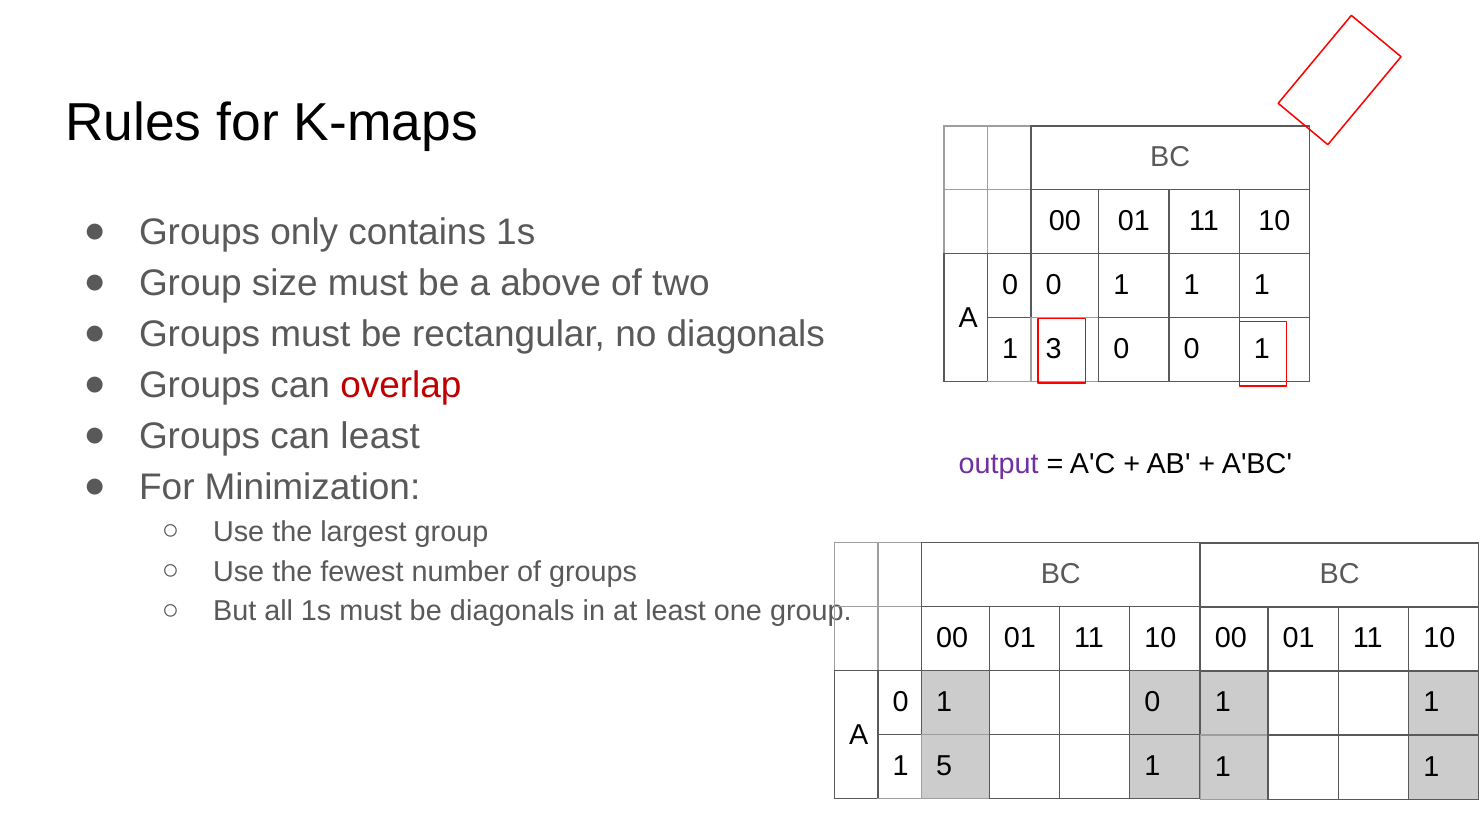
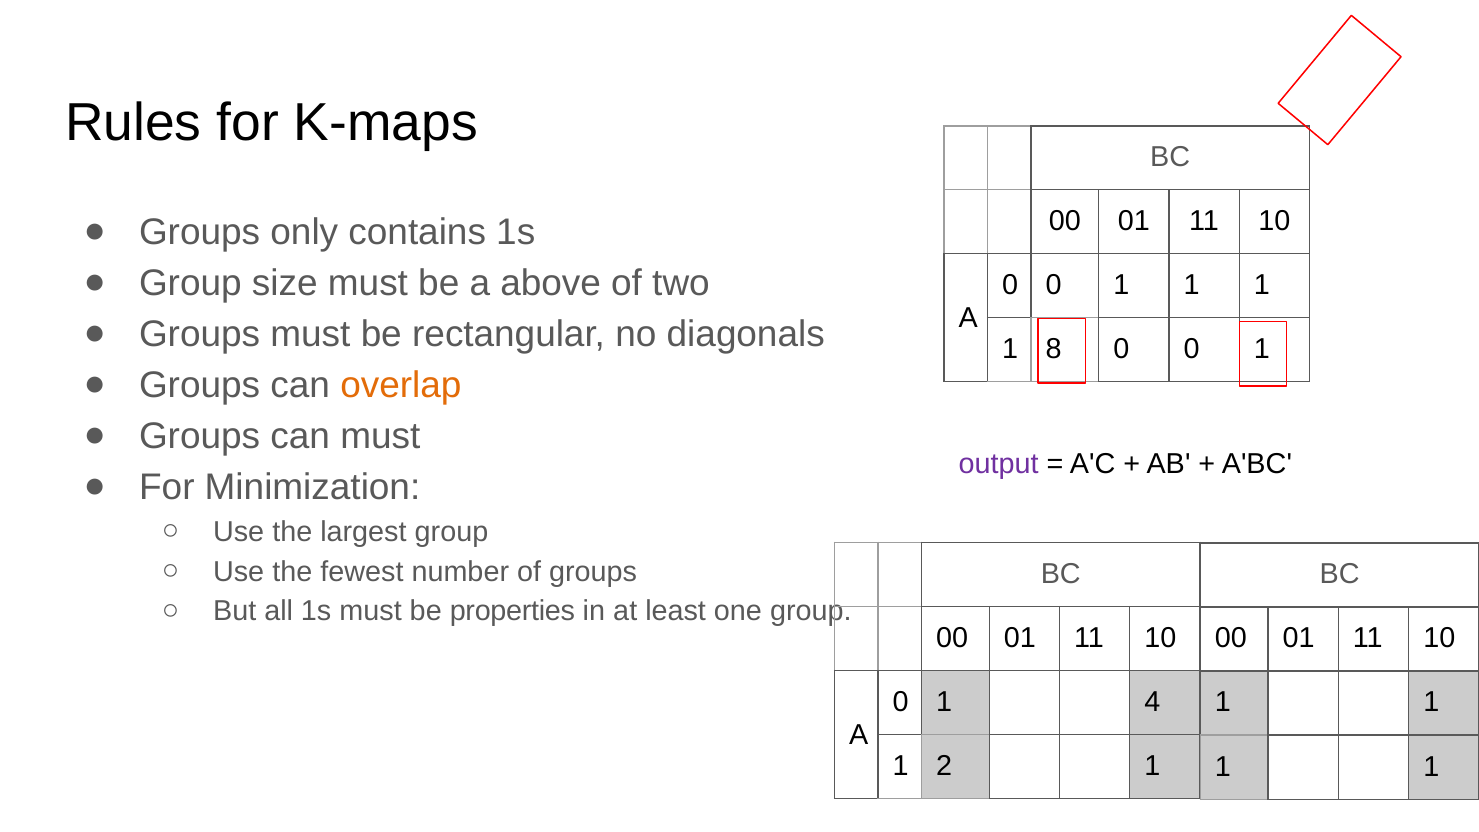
3: 3 -> 8 (1054, 349)
overlap colour: red -> orange (401, 386)
can least: least -> must (380, 437)
be diagonals: diagonals -> properties (512, 611)
1 0: 0 -> 4 (1152, 702)
5: 5 -> 2 (944, 766)
